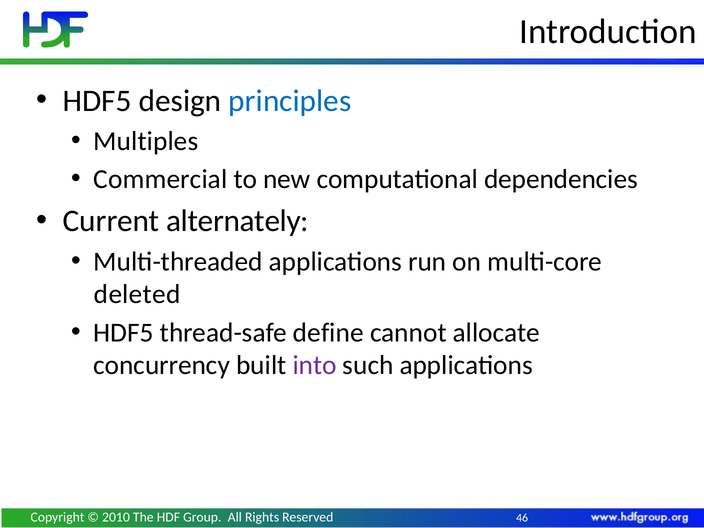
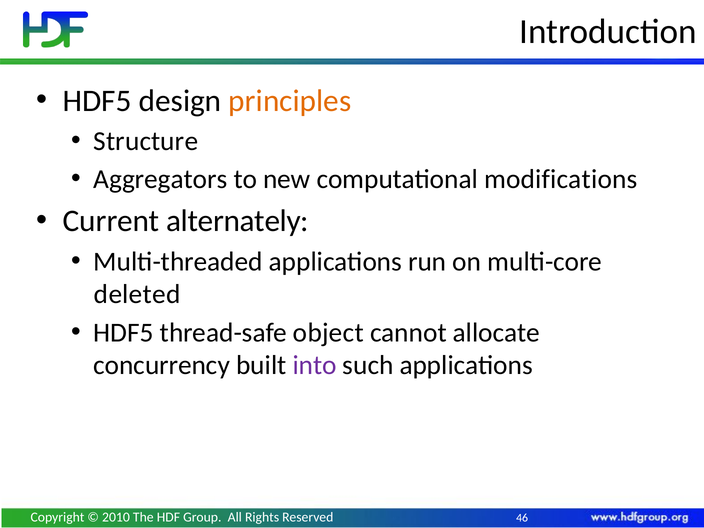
principles colour: blue -> orange (290, 101)
Multiples: Multiples -> Structure (146, 141)
Commercial: Commercial -> Aggregators (160, 179)
dependencies: dependencies -> modifications (561, 179)
define: define -> object (328, 333)
